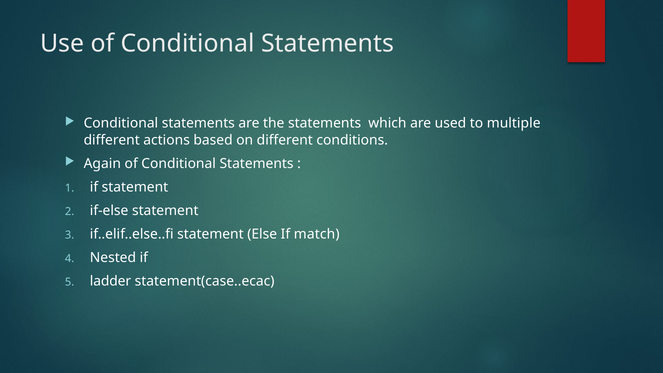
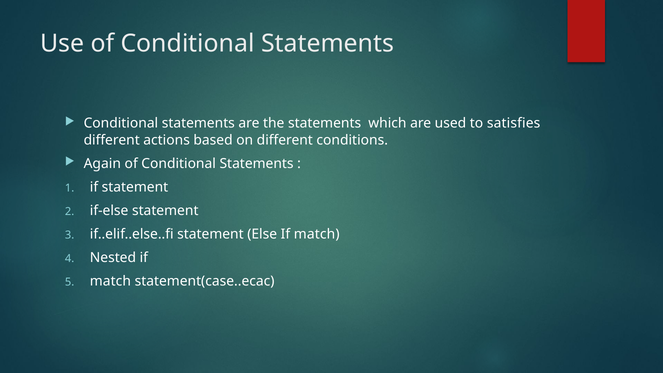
multiple: multiple -> satisfies (514, 123)
ladder: ladder -> match (110, 281)
